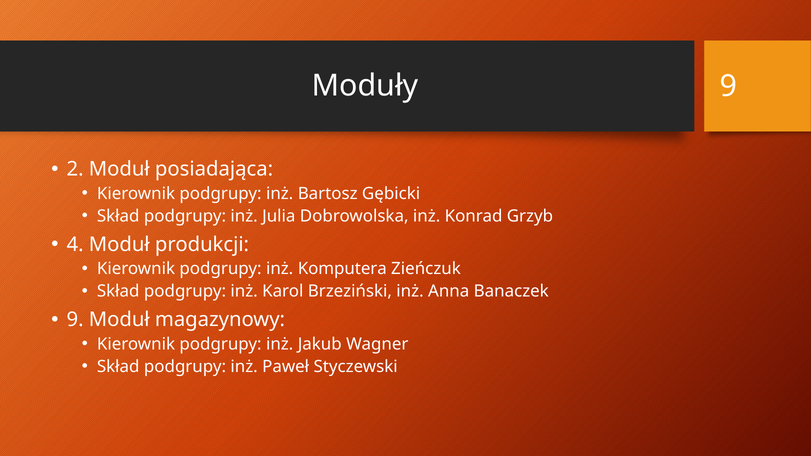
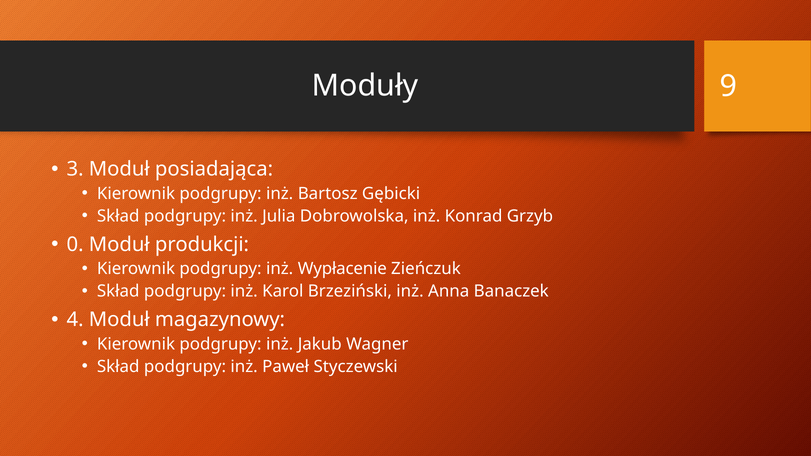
2: 2 -> 3 (75, 169)
4: 4 -> 0 (75, 245)
Komputera: Komputera -> Wypłacenie (342, 269)
9: 9 -> 4 (75, 320)
